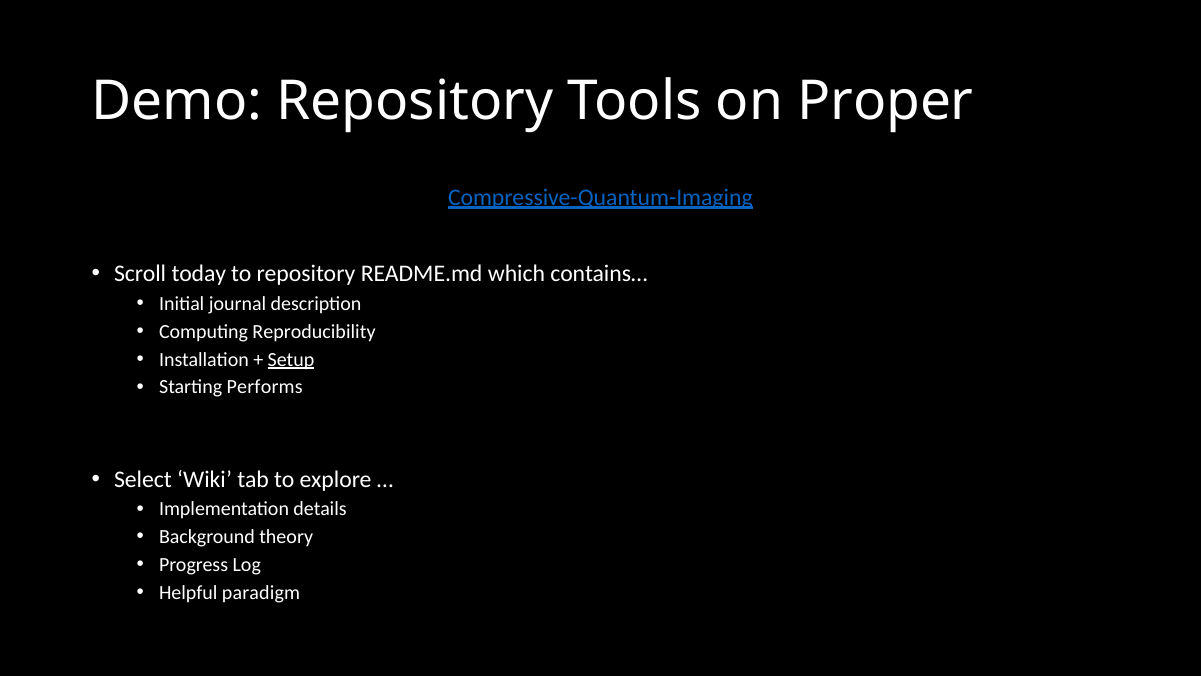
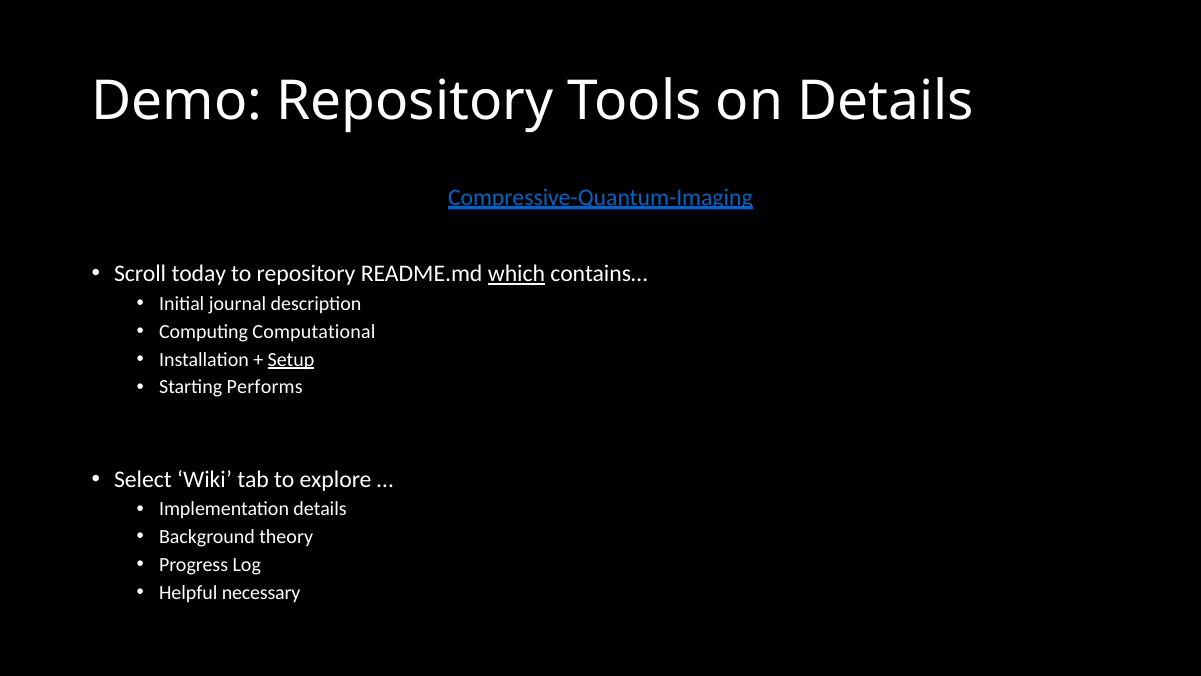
on Proper: Proper -> Details (886, 101)
which underline: none -> present (516, 274)
Reproducibility: Reproducibility -> Computational (314, 331)
paradigm: paradigm -> necessary (261, 592)
